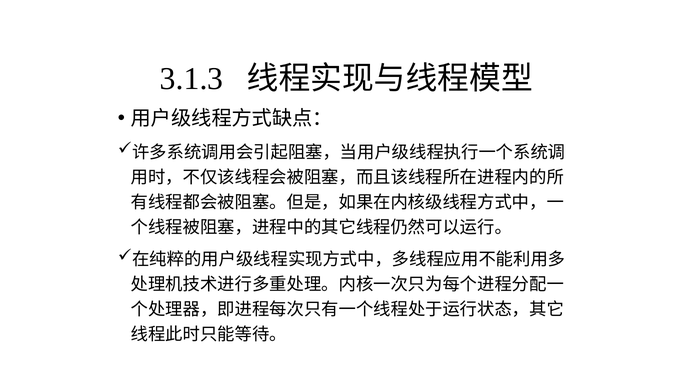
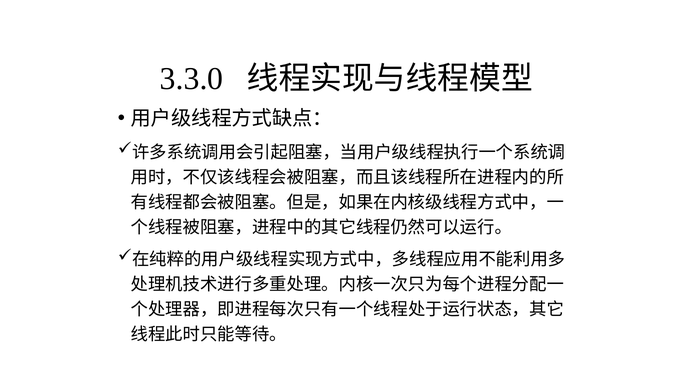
3.1.3: 3.1.3 -> 3.3.0 (192, 79)
